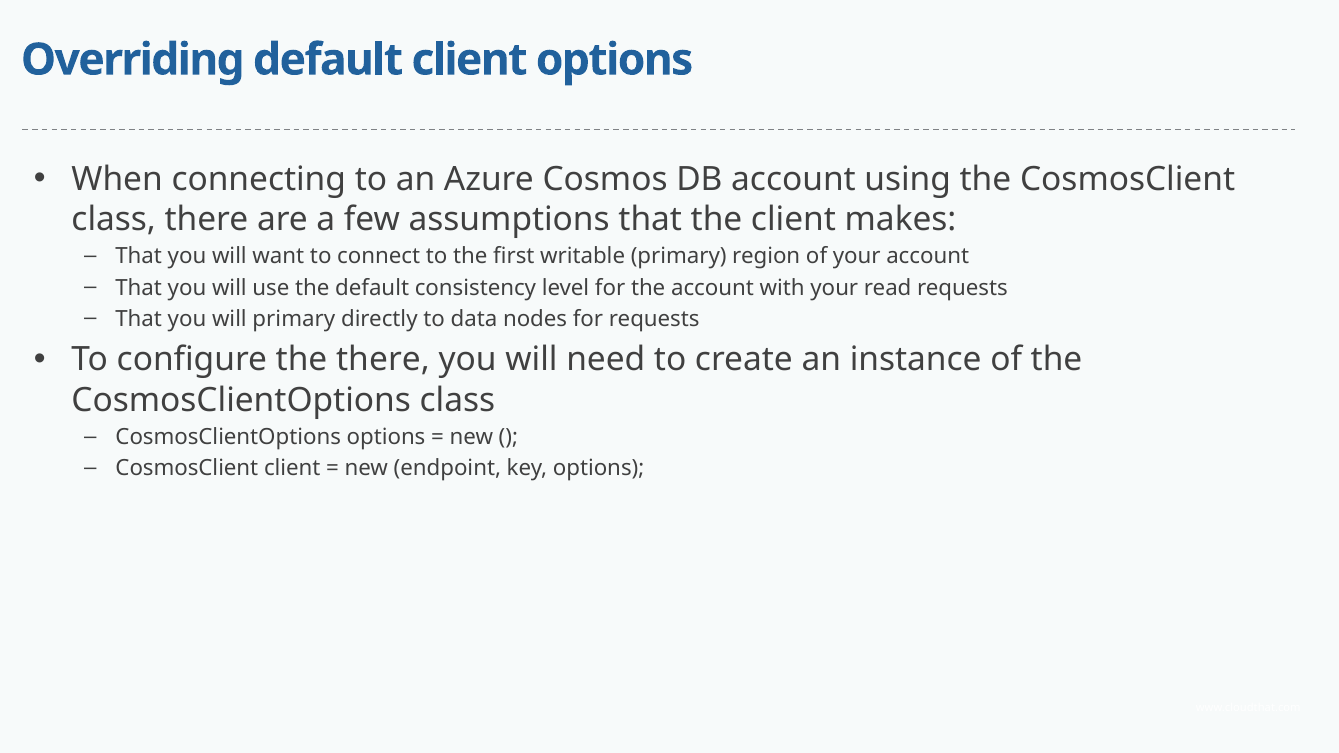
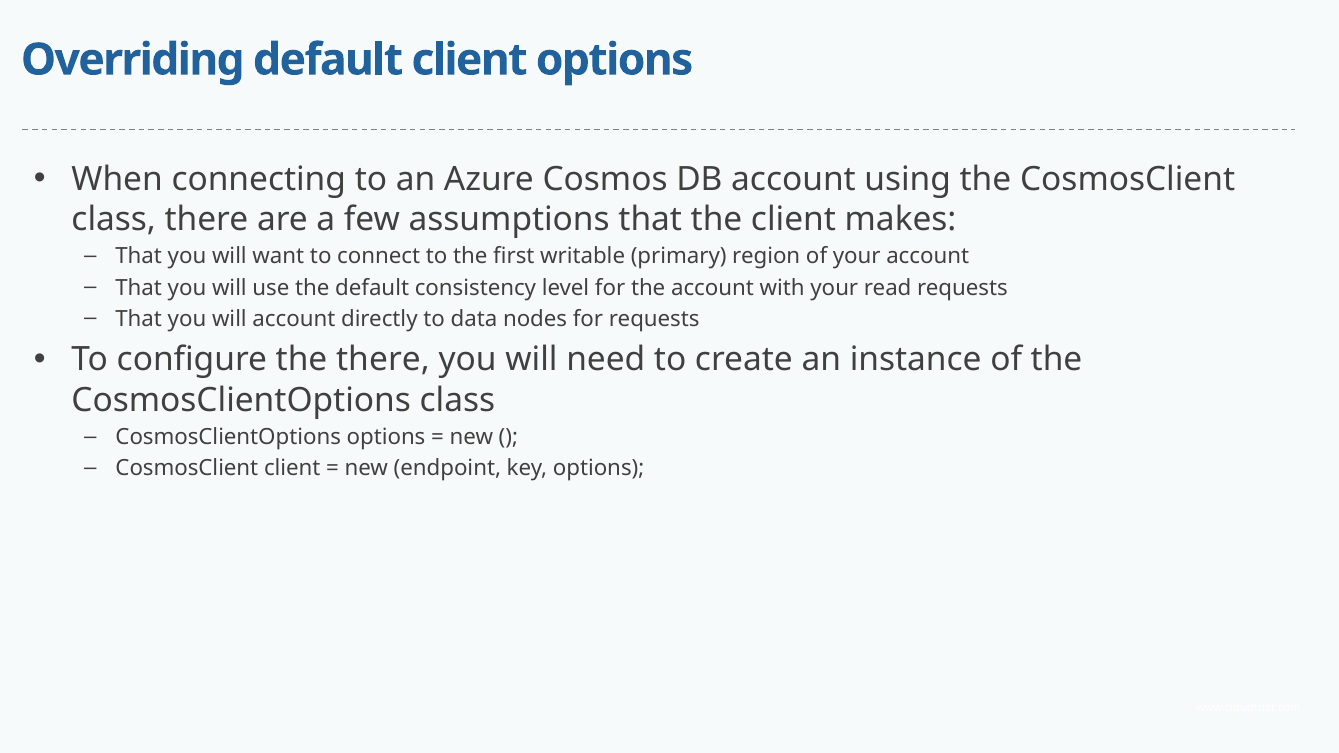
will primary: primary -> account (294, 319)
